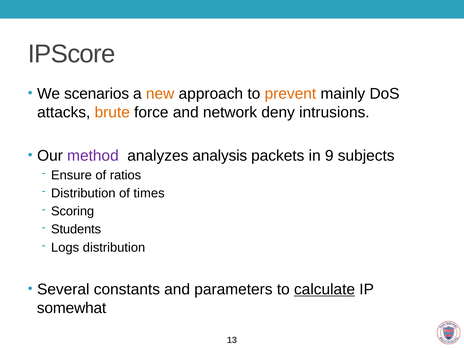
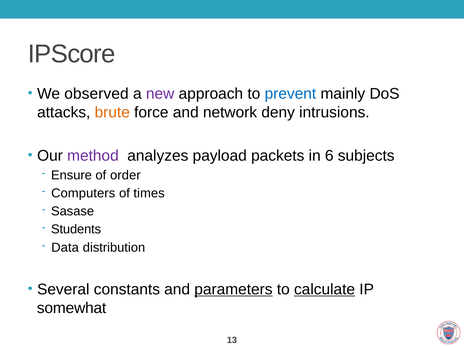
scenarios: scenarios -> observed (96, 94)
new colour: orange -> purple (160, 94)
prevent colour: orange -> blue (290, 94)
analysis: analysis -> payload (220, 156)
9: 9 -> 6 (329, 156)
ratios: ratios -> order (125, 175)
Distribution: Distribution -> Computers (83, 193)
Scoring: Scoring -> Sasase (73, 211)
Logs: Logs -> Data (65, 247)
parameters underline: none -> present (233, 289)
